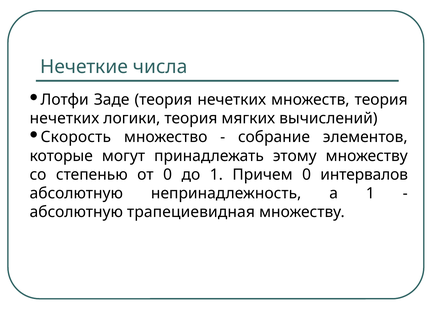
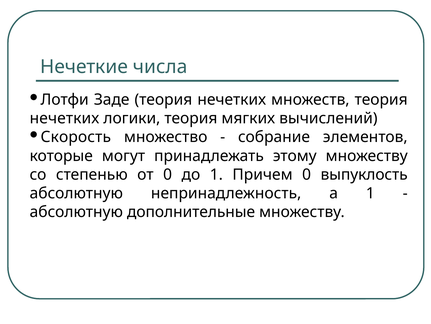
интервалов: интервалов -> выпуклость (364, 174)
трапециевидная: трапециевидная -> дополнительные (191, 212)
